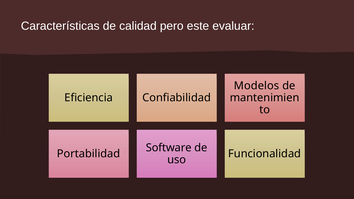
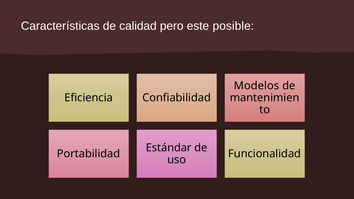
evaluar: evaluar -> posible (233, 26)
Software: Software -> Estándar (169, 148)
